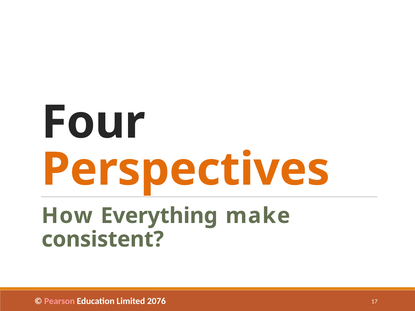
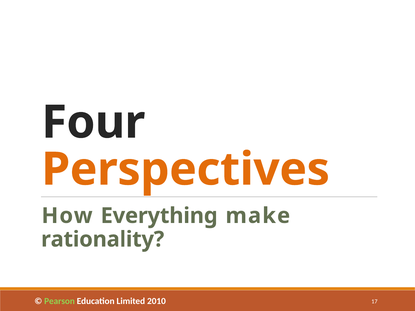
consistent: consistent -> rationality (103, 240)
Pearson colour: pink -> light green (59, 301)
2076: 2076 -> 2010 (156, 301)
